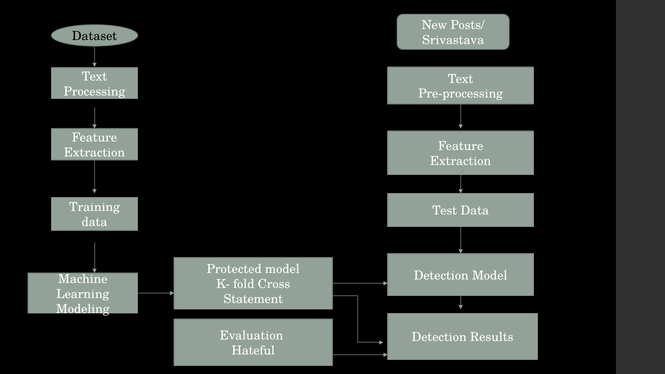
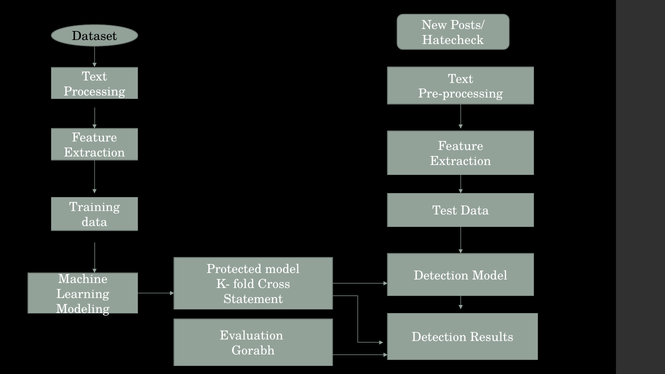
Srivastava: Srivastava -> Hatecheck (453, 40)
Hateful: Hateful -> Gorabh (253, 351)
